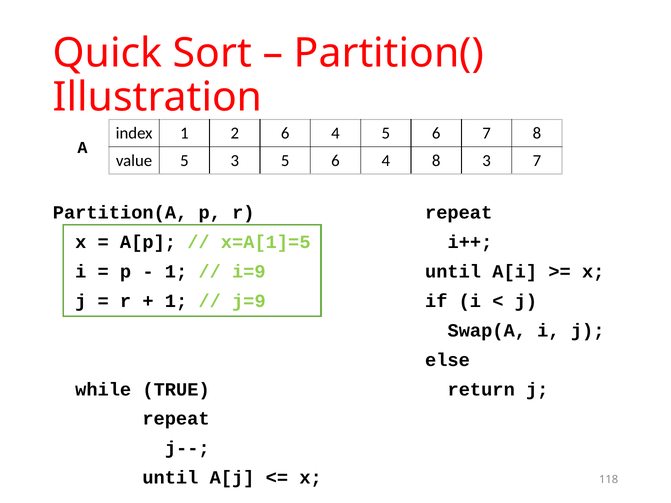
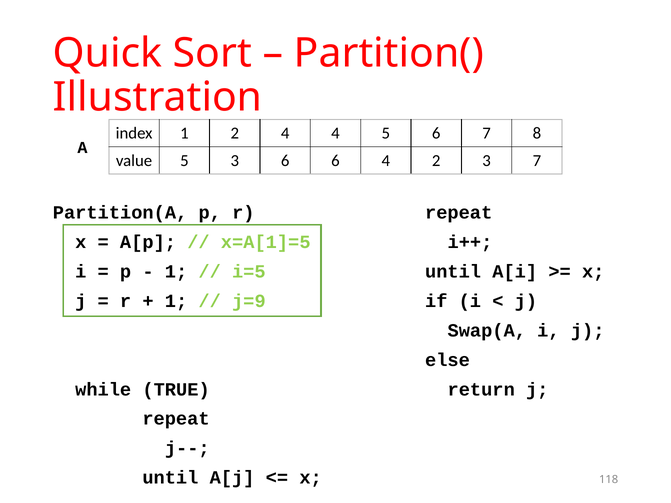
2 6: 6 -> 4 (285, 133)
3 5: 5 -> 6 (285, 161)
4 8: 8 -> 2 (436, 161)
i=9: i=9 -> i=5 (249, 272)
